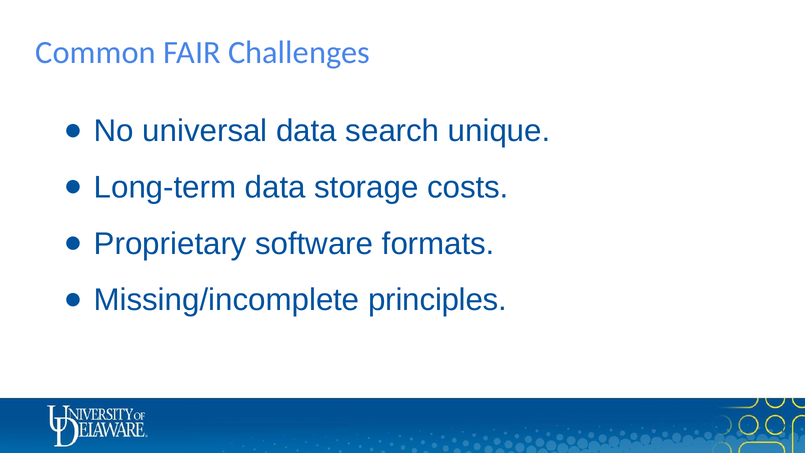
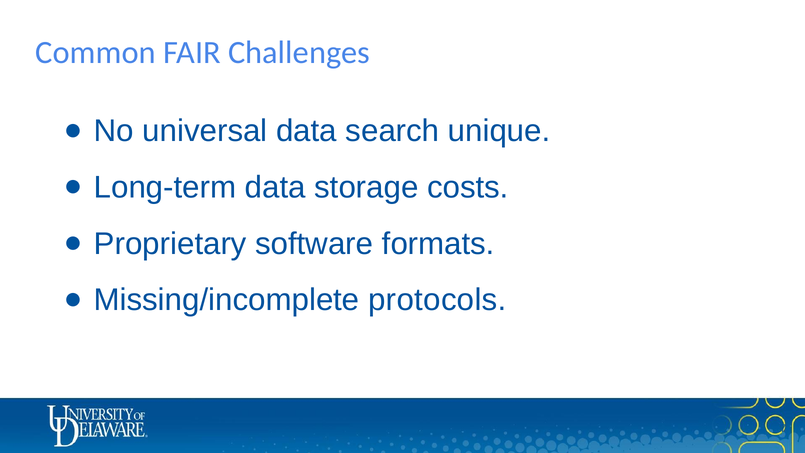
principles: principles -> protocols (437, 300)
